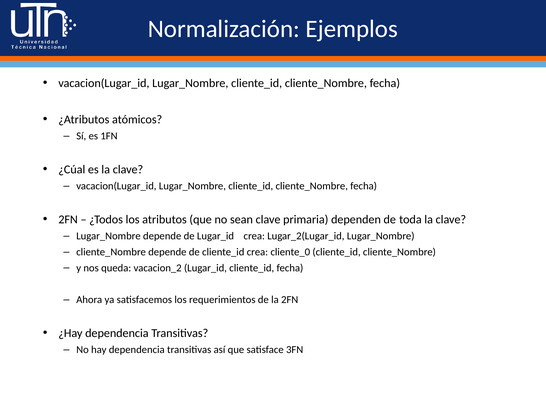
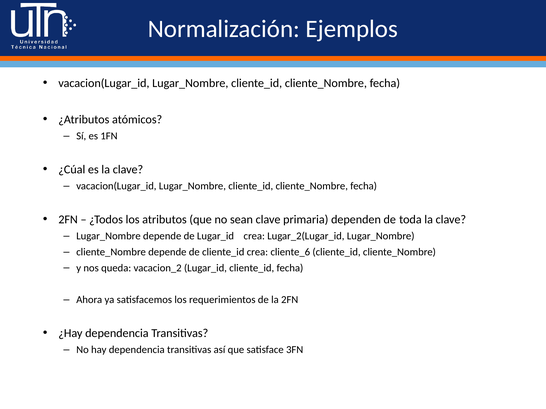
cliente_0: cliente_0 -> cliente_6 (290, 252)
